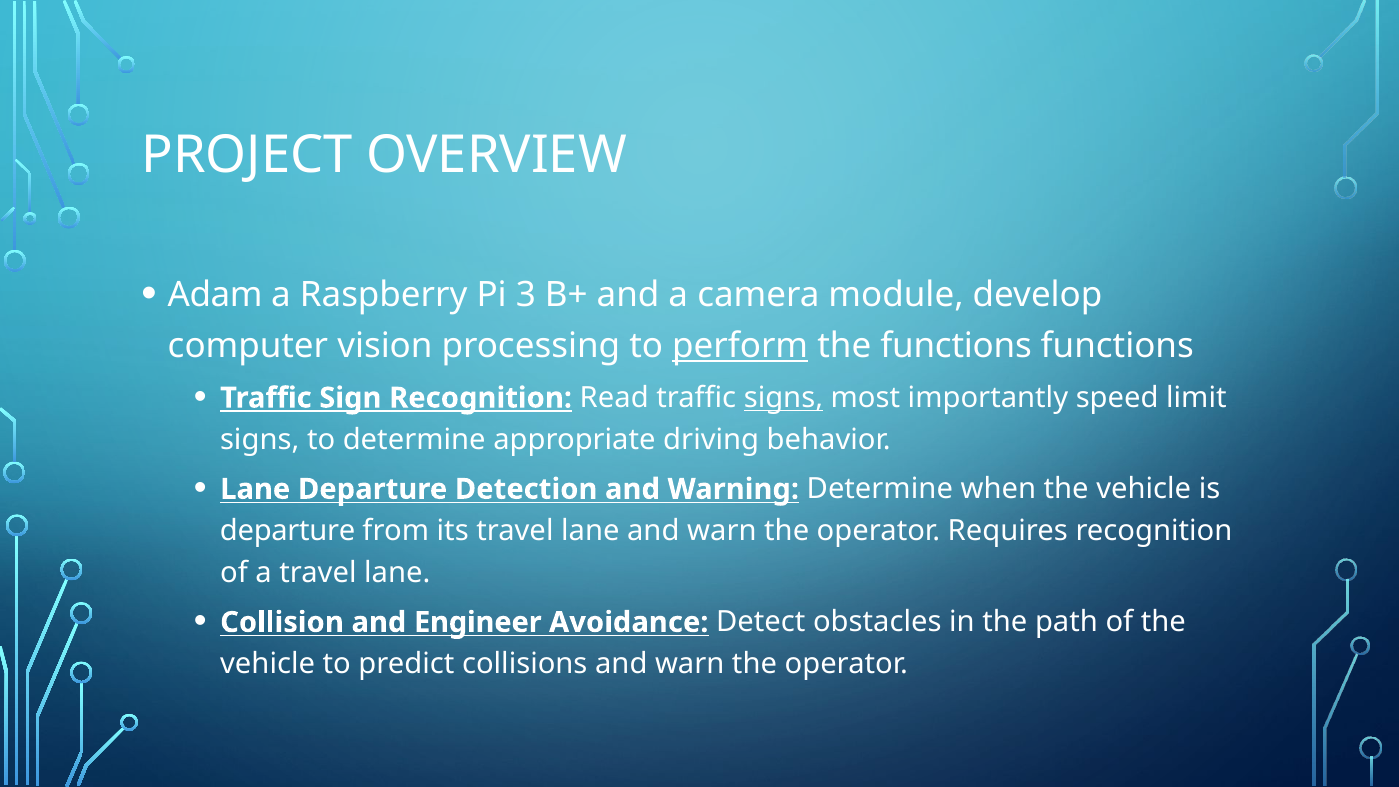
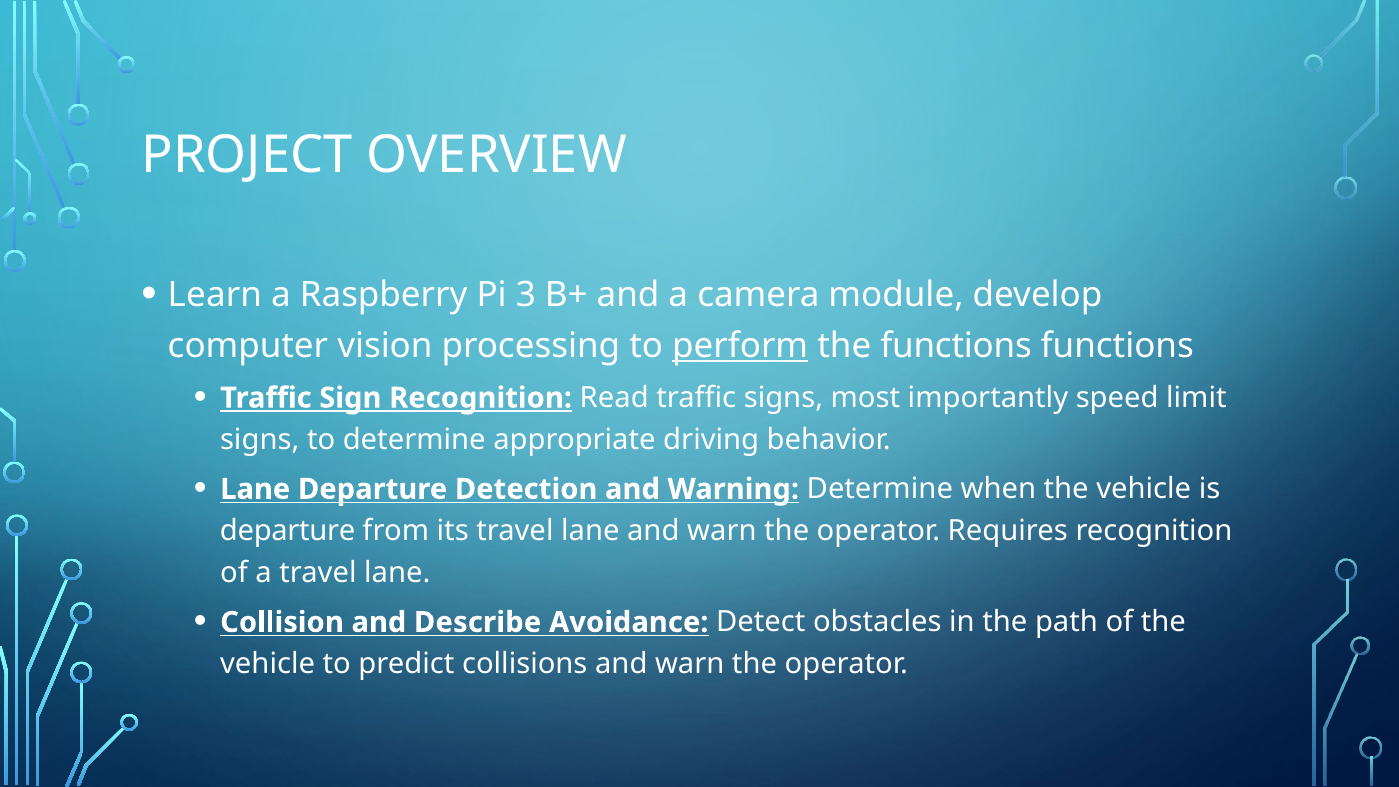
Adam: Adam -> Learn (215, 295)
signs underline: present -> none (783, 398)
Engineer: Engineer -> Describe (478, 622)
